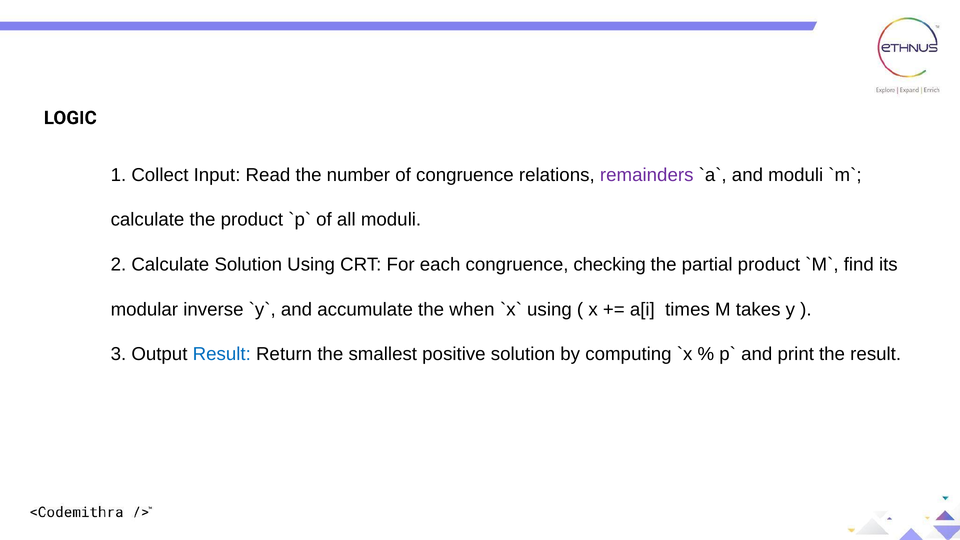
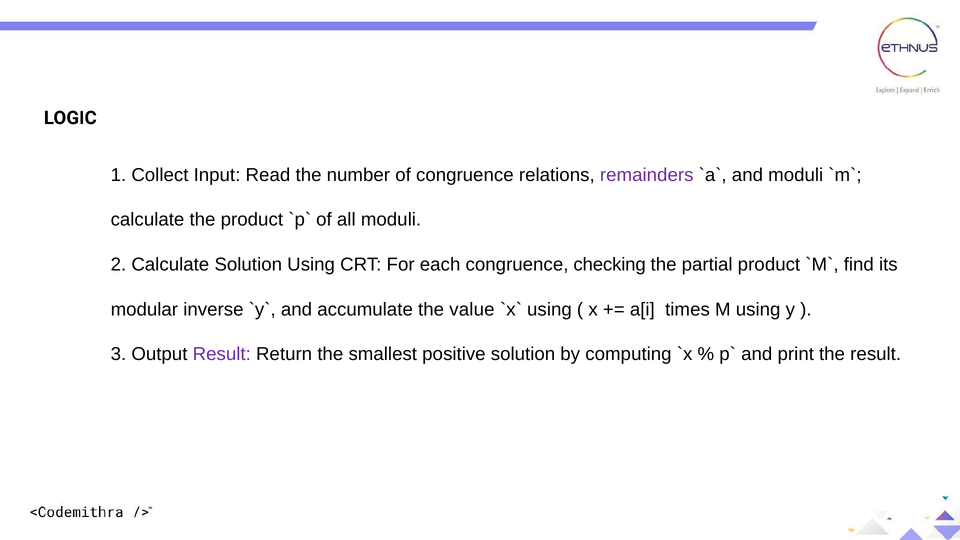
when: when -> value (472, 309)
M takes: takes -> using (758, 309)
Result colour: blue -> purple (222, 354)
